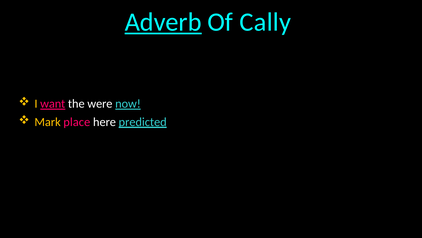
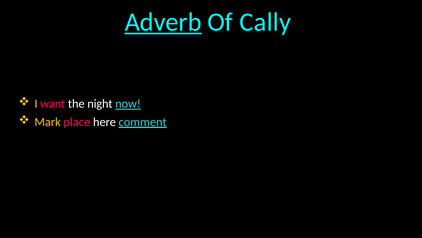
want underline: present -> none (53, 104)
were: were -> night (100, 104)
predicted: predicted -> comment (143, 122)
